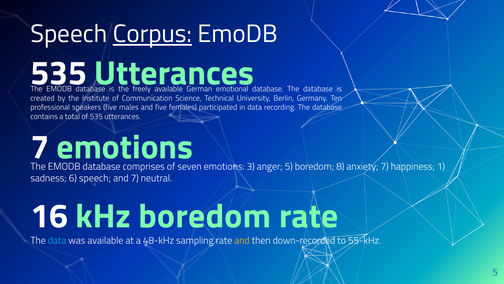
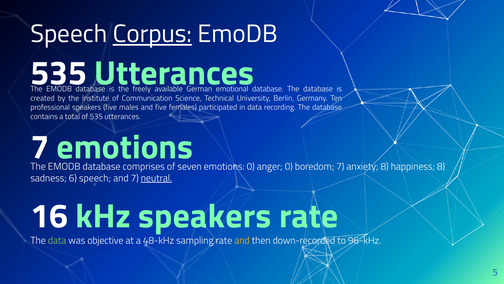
emotions 3: 3 -> 0 (251, 166)
anger 5: 5 -> 0 (289, 166)
boredom 8: 8 -> 7 (340, 166)
anxiety 7: 7 -> 8 (385, 166)
happiness 1: 1 -> 8 (441, 166)
neutral underline: none -> present (156, 178)
kHz boredom: boredom -> speakers (205, 216)
data colour: light blue -> light green (57, 240)
was available: available -> objective (105, 240)
55-kHz: 55-kHz -> 96-kHz (365, 240)
